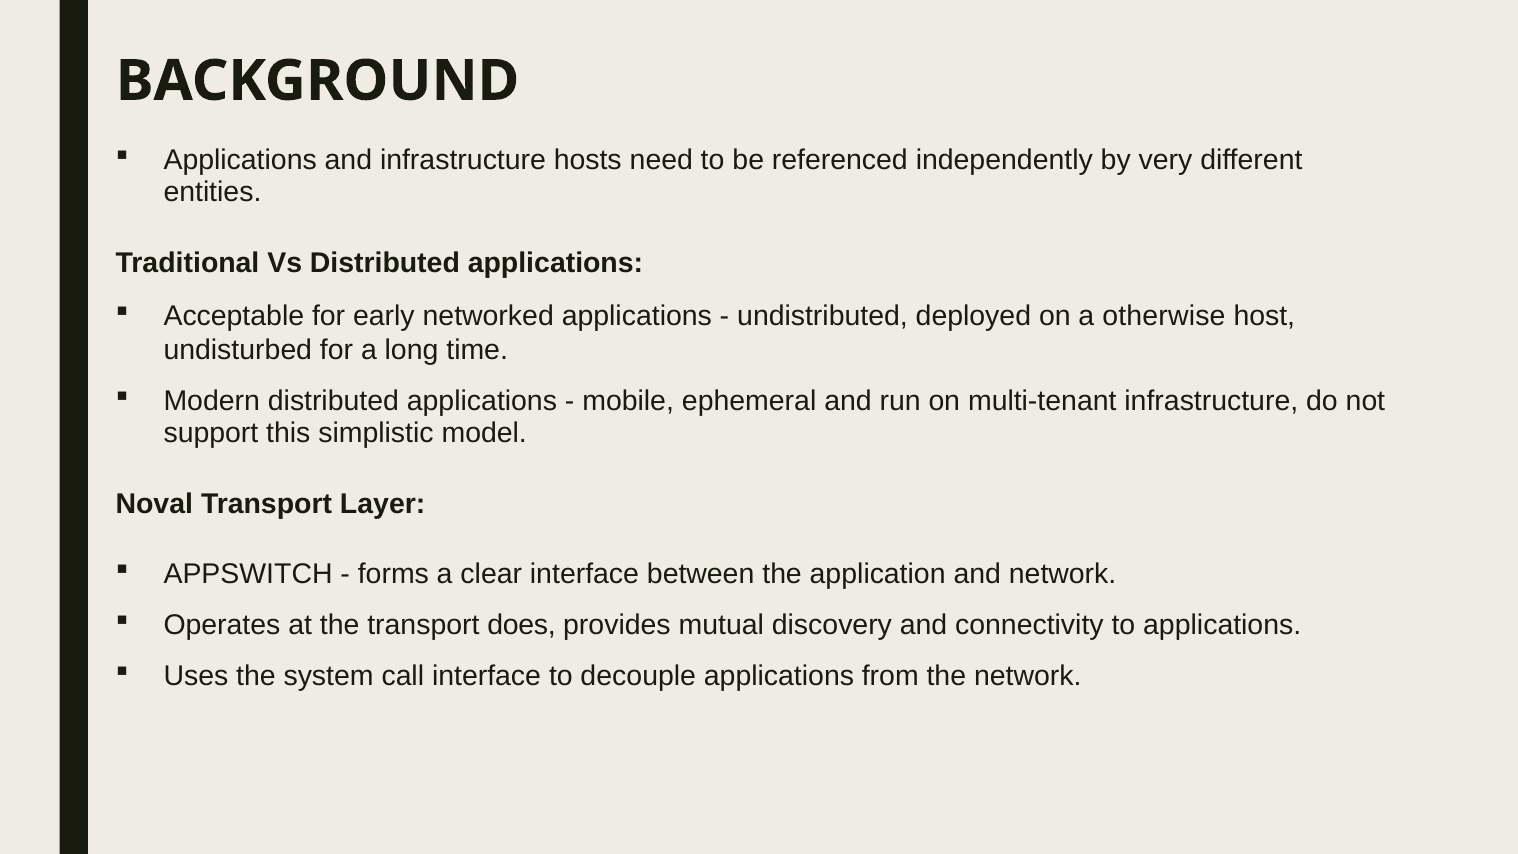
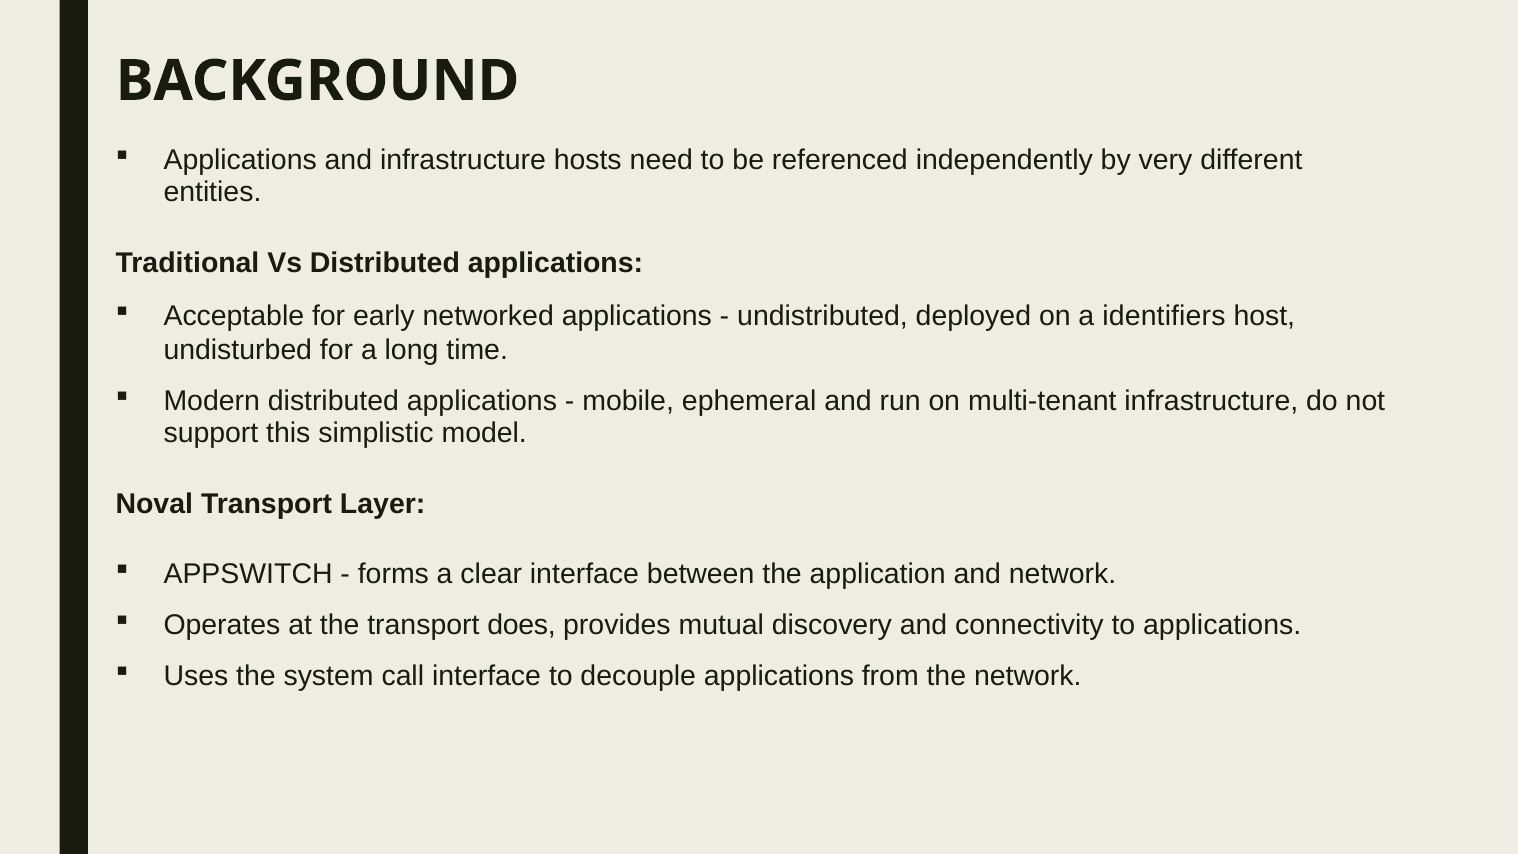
otherwise: otherwise -> identifiers (1164, 316)
